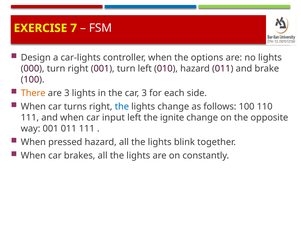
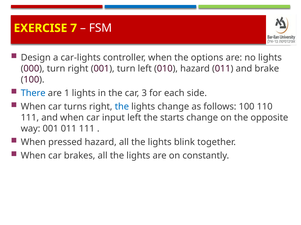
There colour: orange -> blue (33, 93)
are 3: 3 -> 1 (67, 93)
ignite: ignite -> starts (172, 118)
